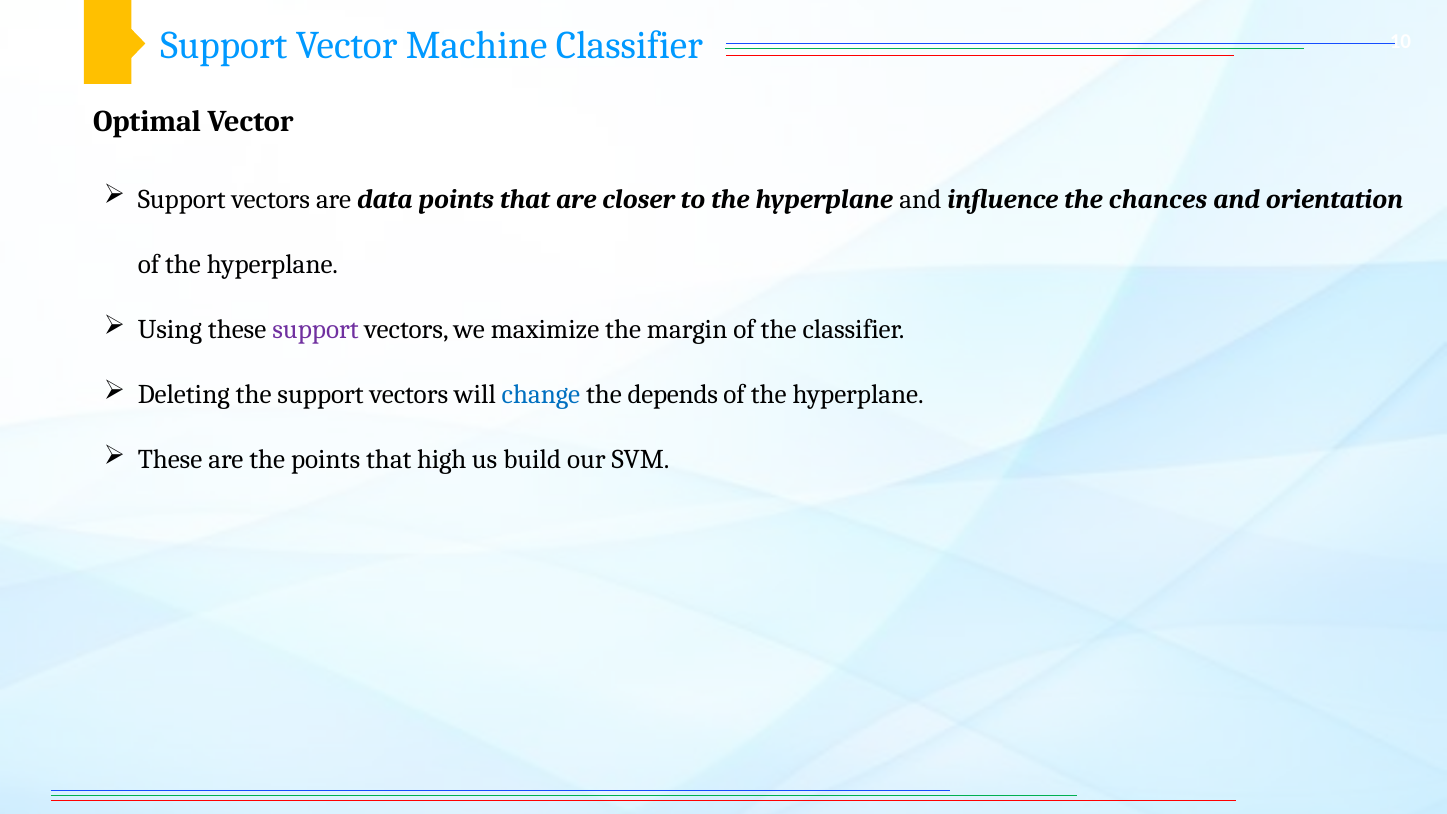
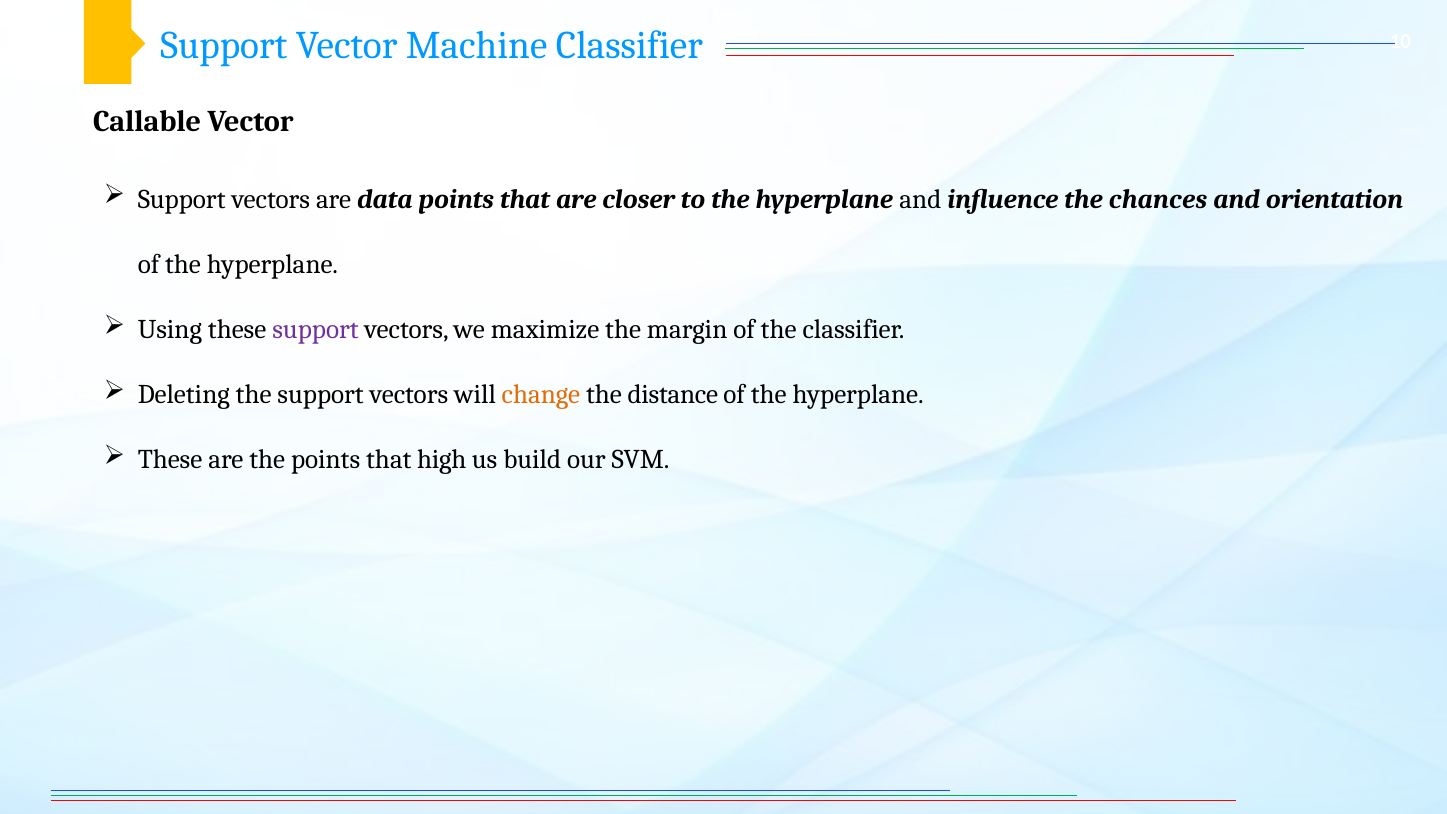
Optimal: Optimal -> Callable (147, 122)
change colour: blue -> orange (541, 395)
depends: depends -> distance (673, 395)
